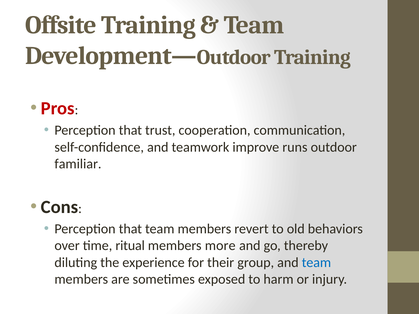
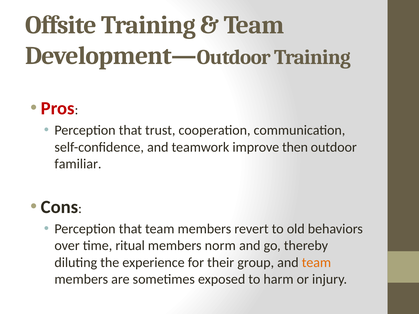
runs: runs -> then (295, 147)
more: more -> norm (220, 246)
team colour: blue -> orange (316, 263)
